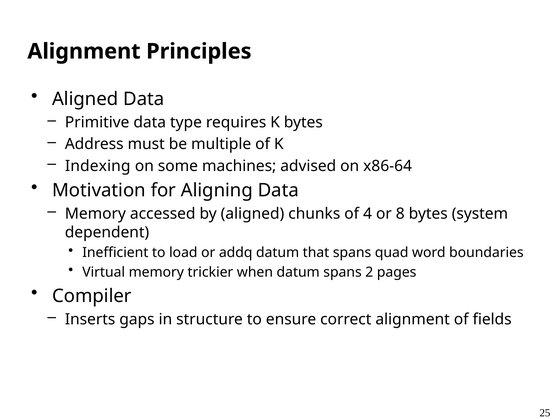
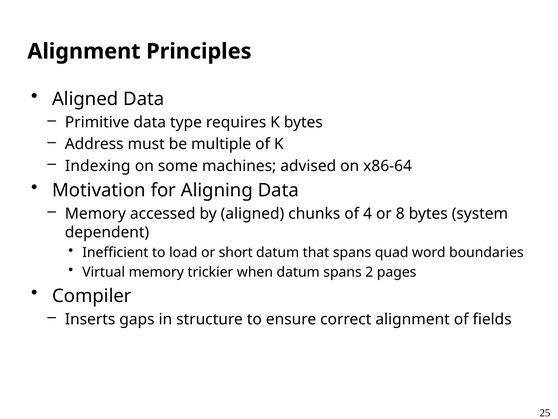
addq: addq -> short (236, 252)
